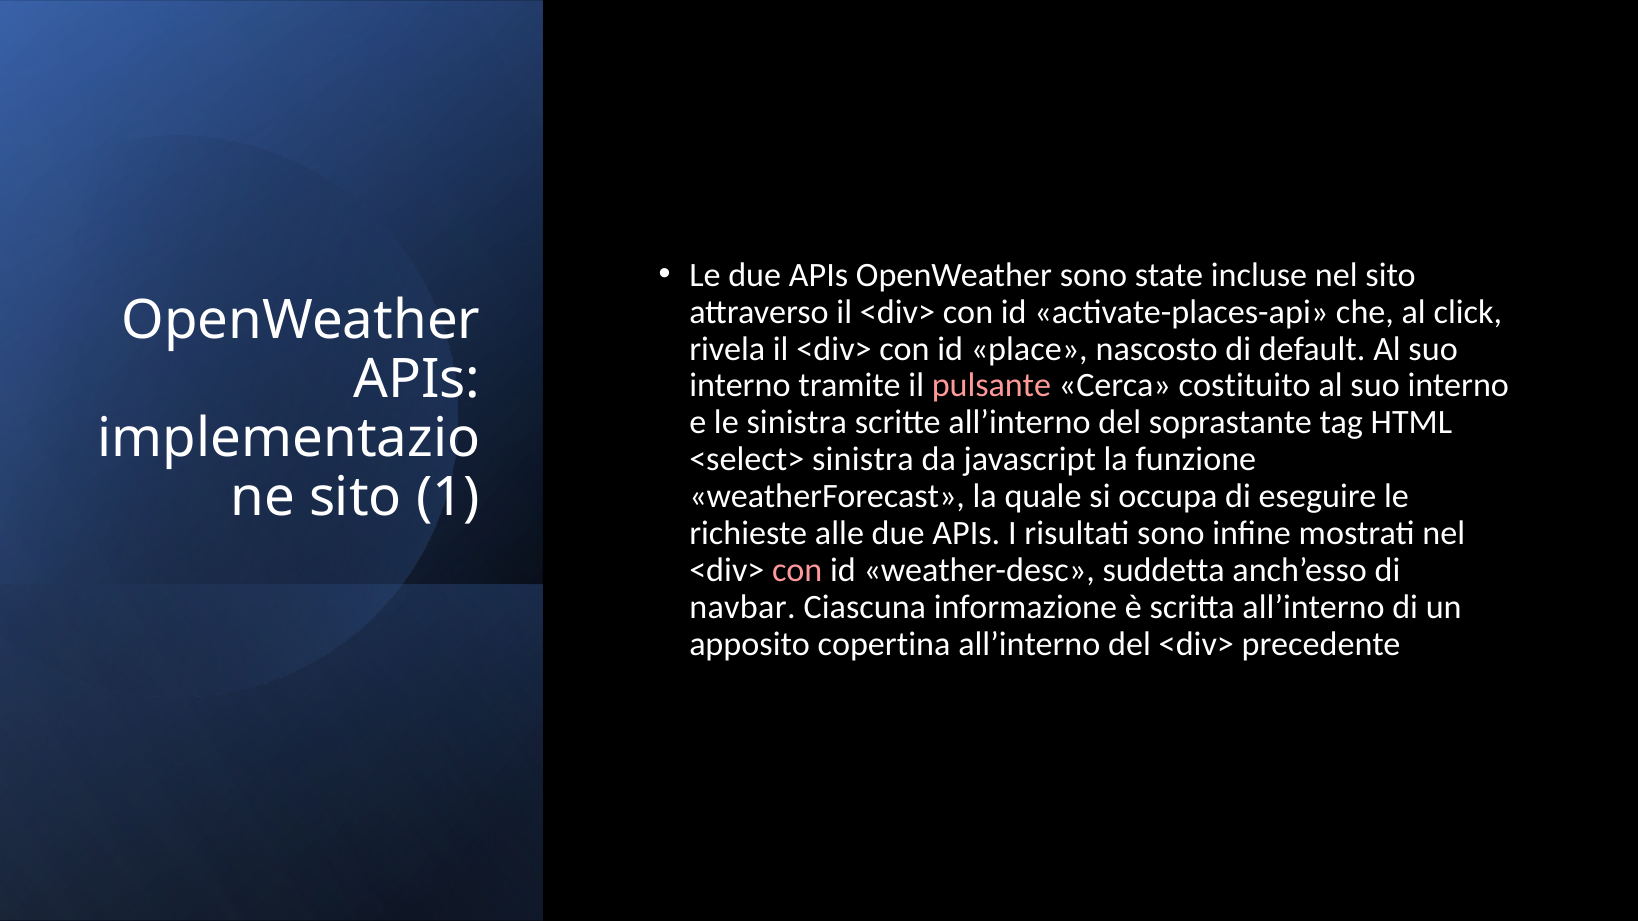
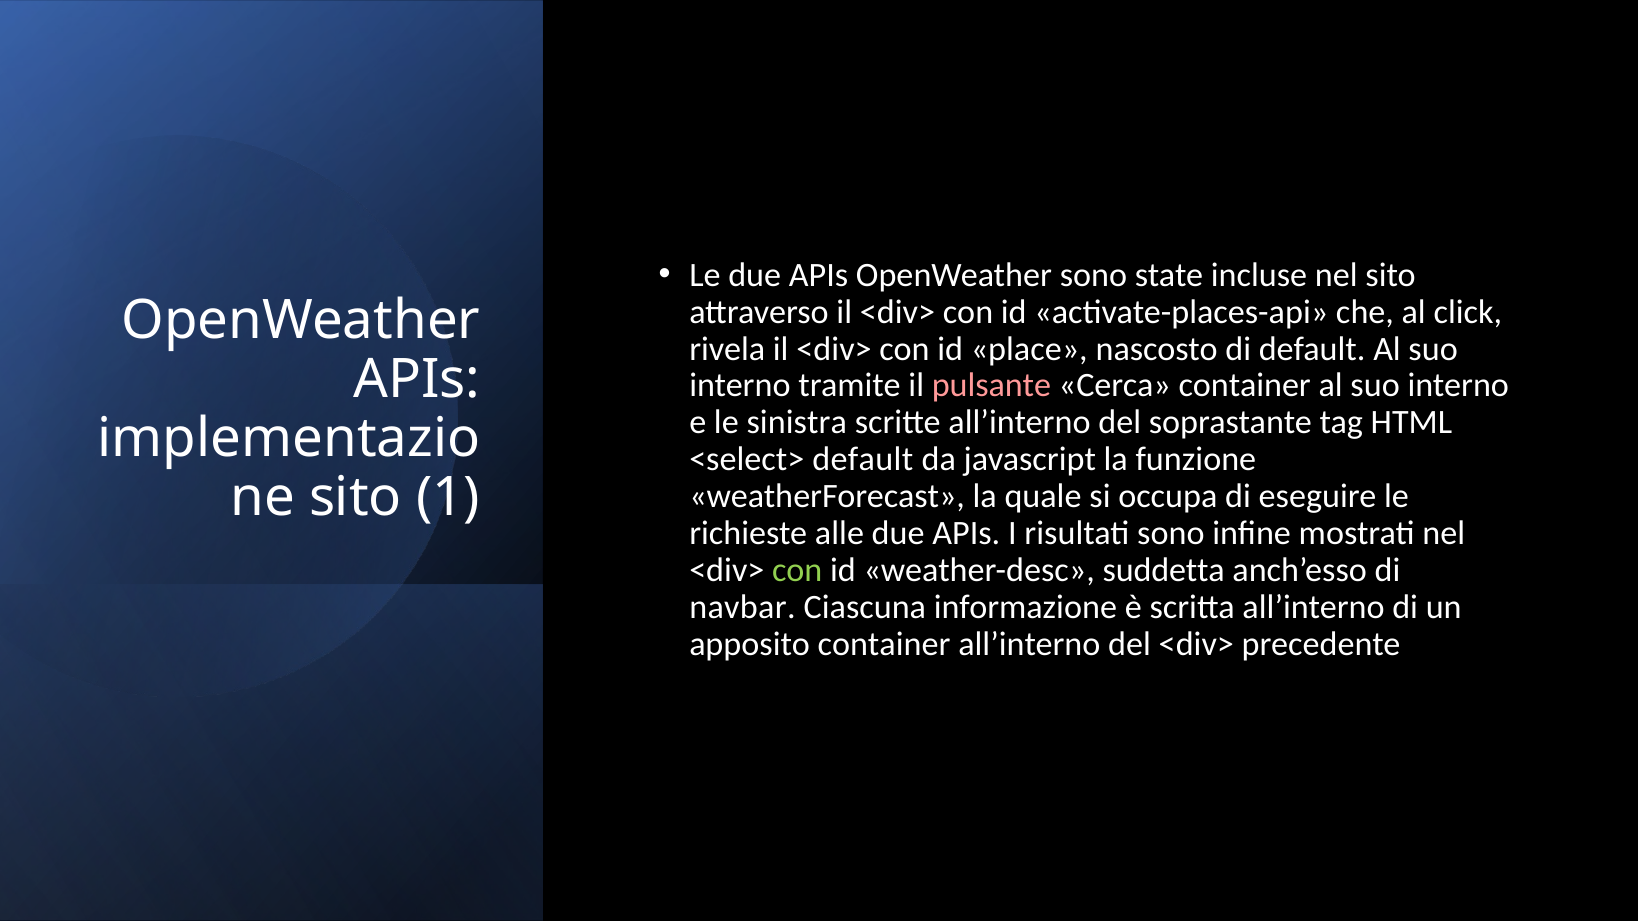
Cerca costituito: costituito -> container (1245, 386)
<select> sinistra: sinistra -> default (863, 460)
con colour: pink -> light green (797, 570)
apposito copertina: copertina -> container (884, 644)
